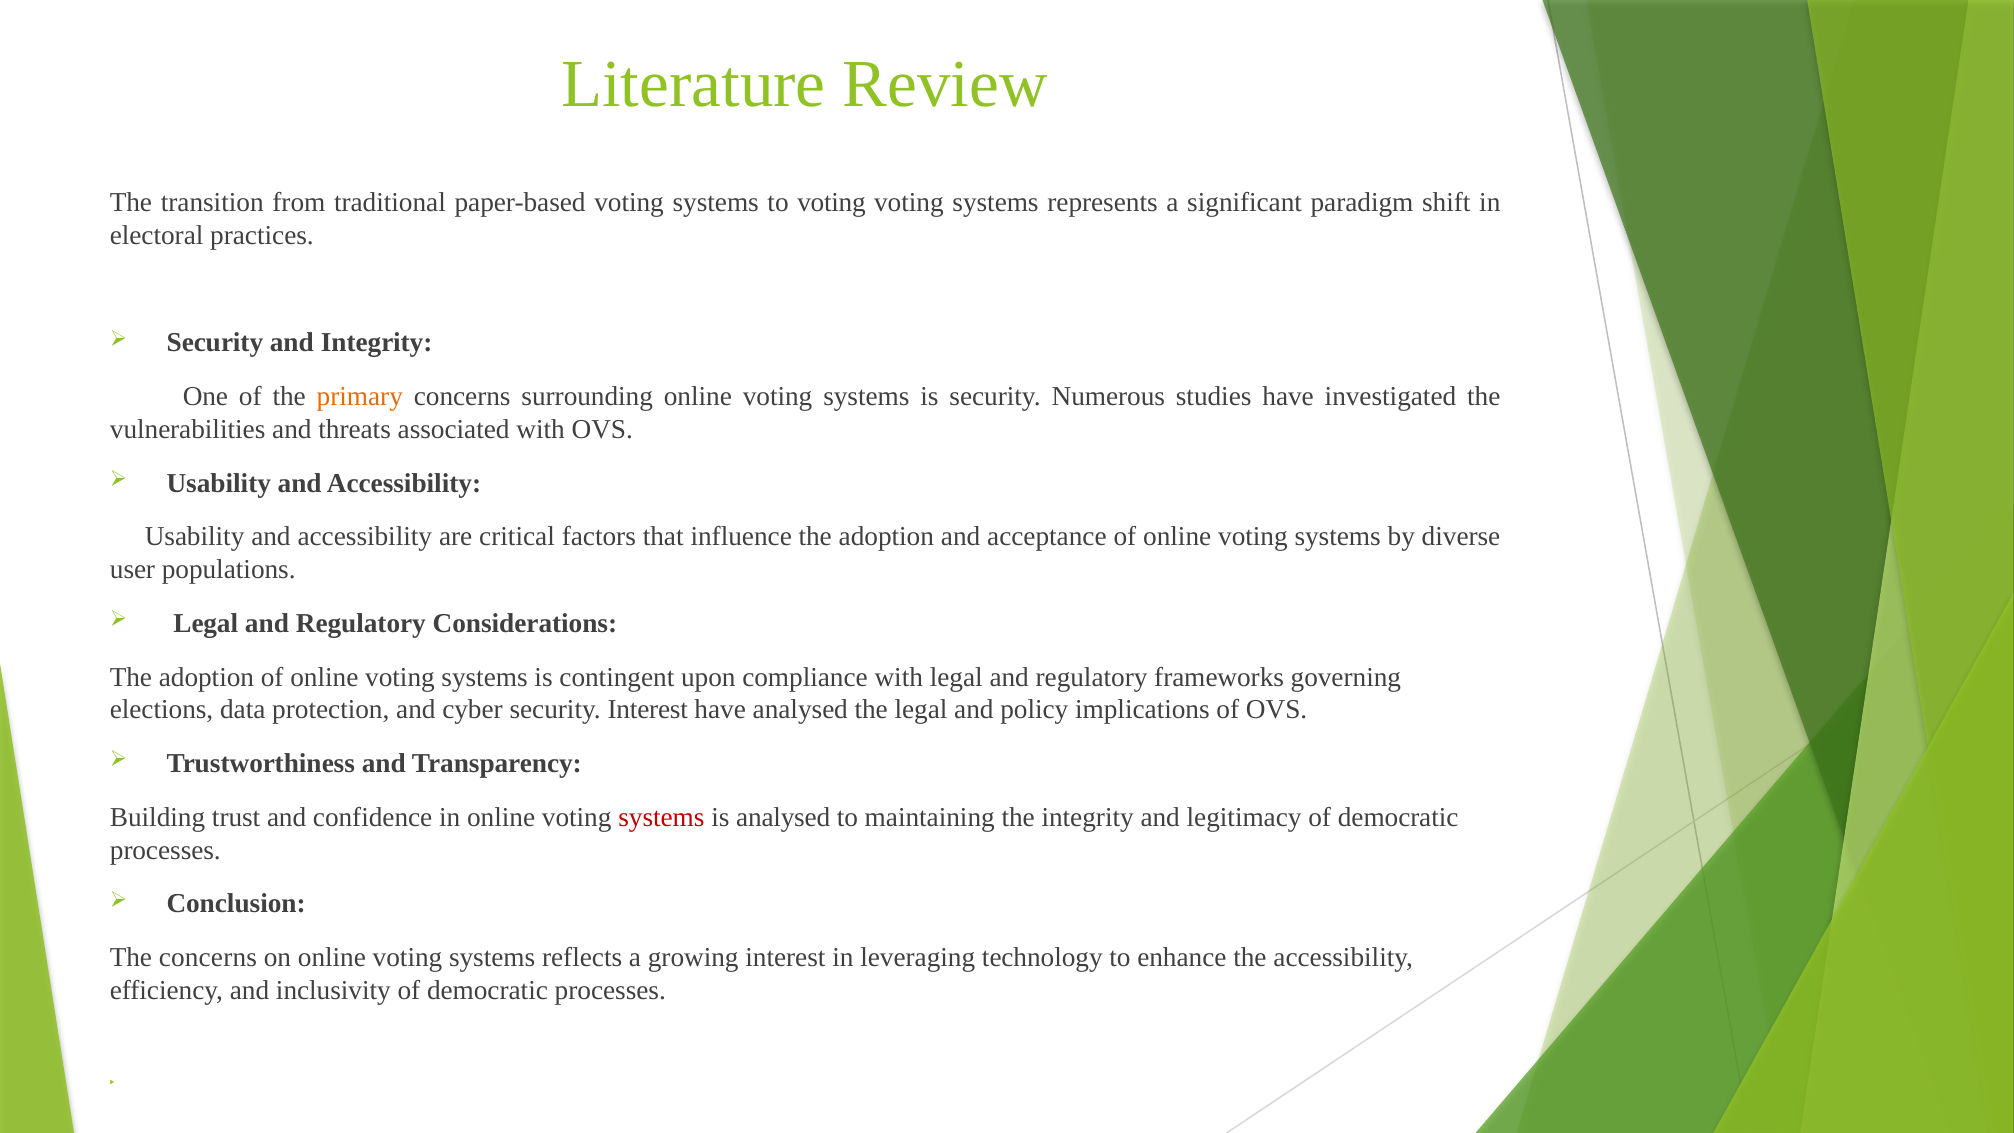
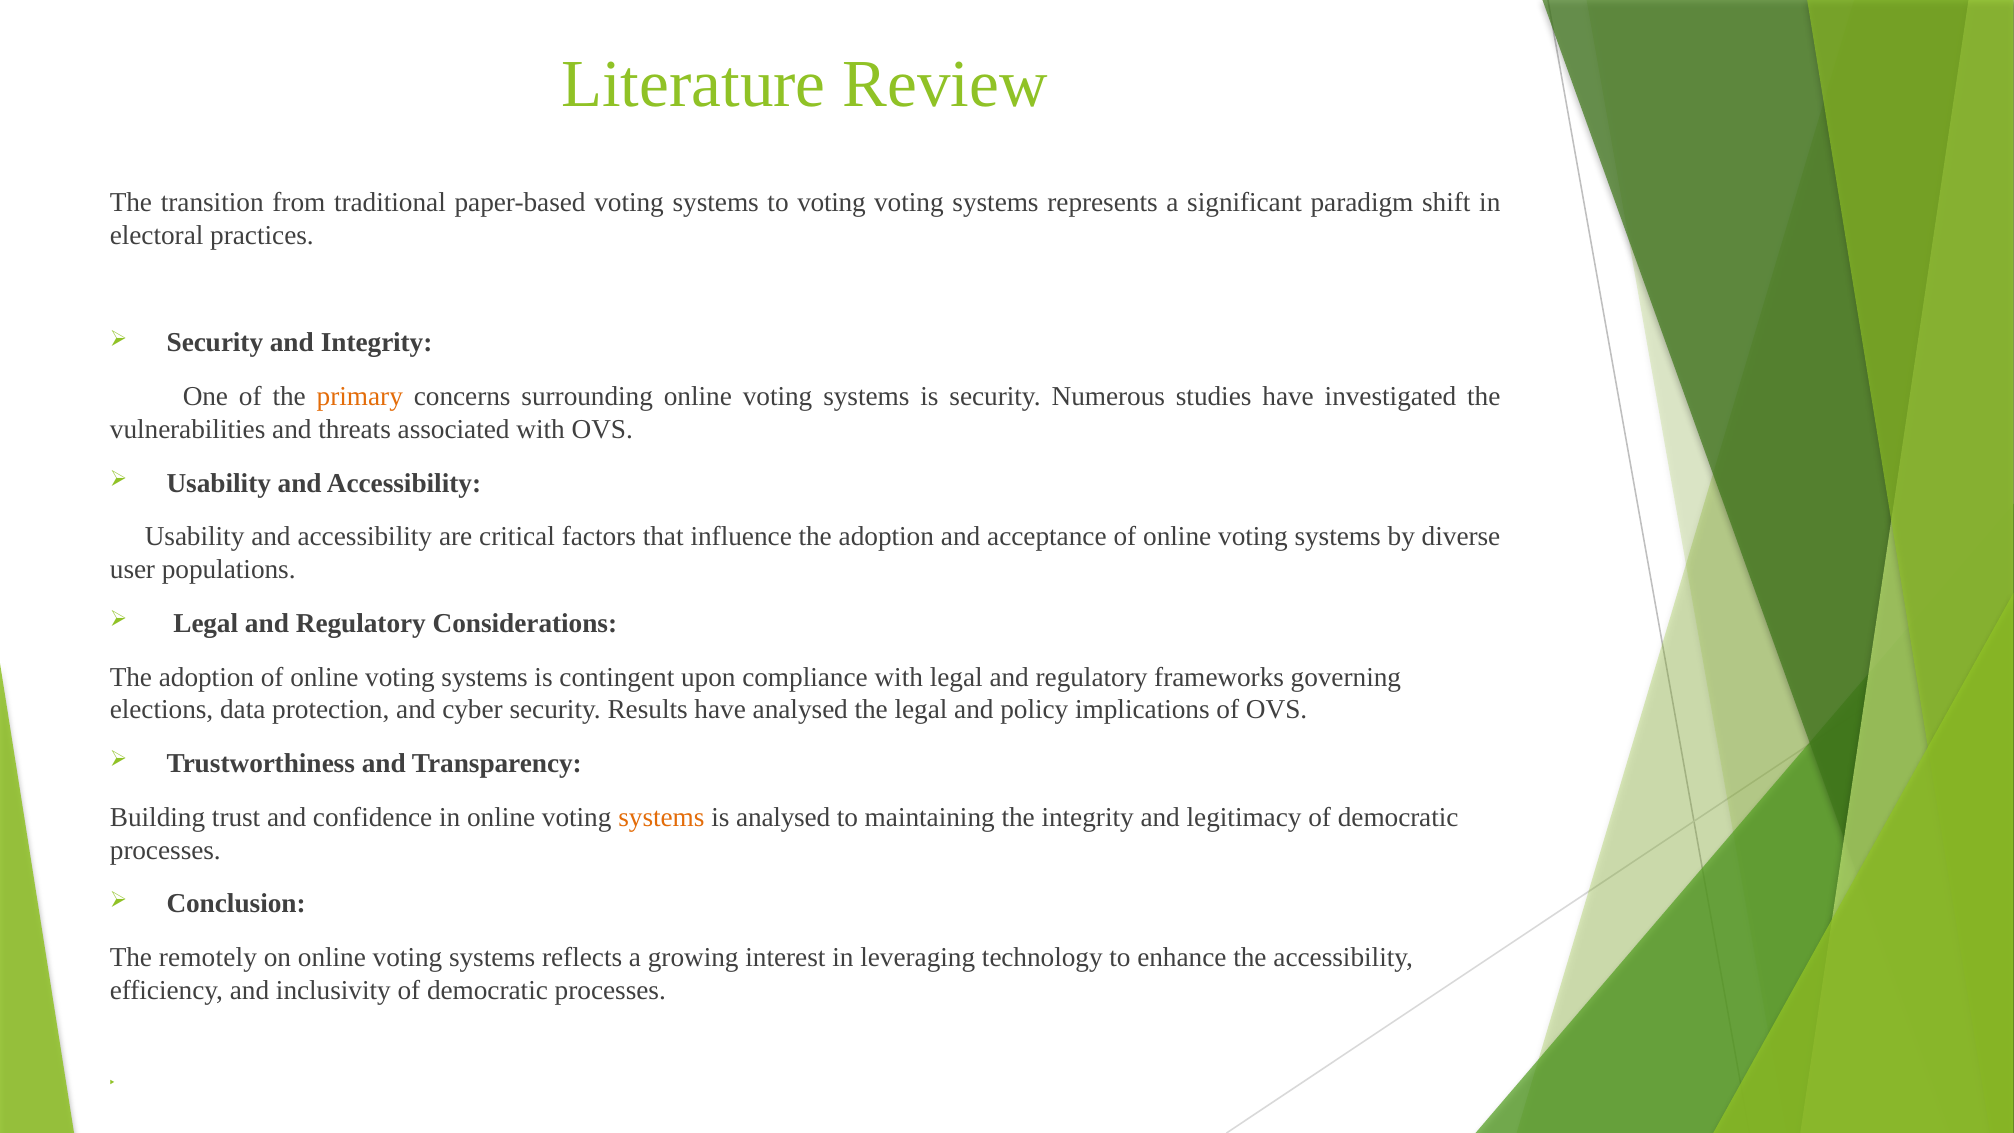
security Interest: Interest -> Results (648, 710)
systems colour: red -> orange (661, 817)
The concerns: concerns -> remotely (208, 958)
